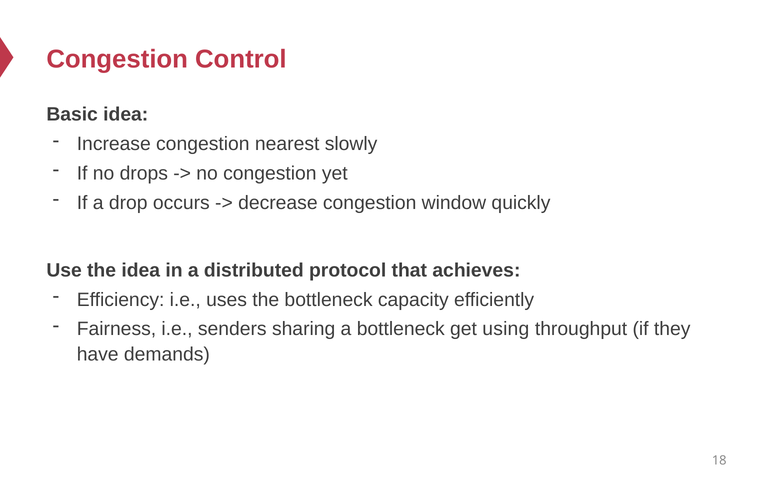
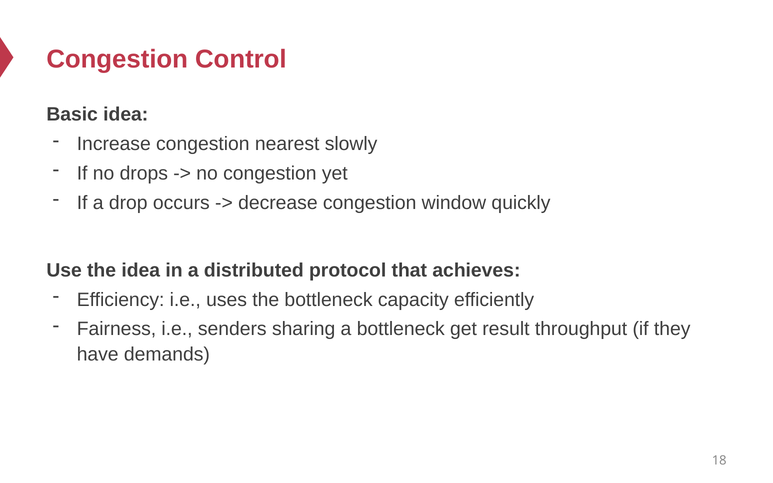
using: using -> result (506, 329)
